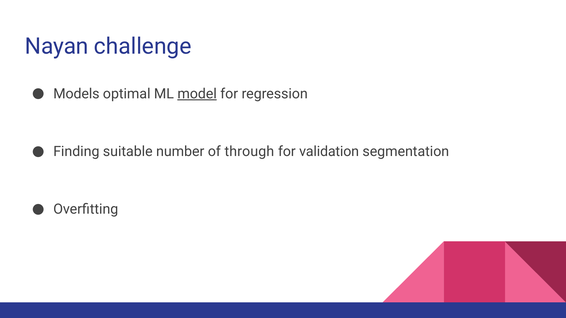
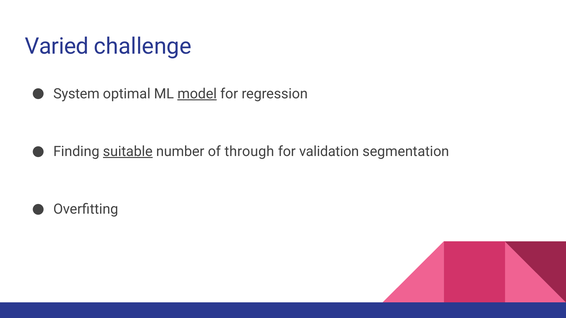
Nayan: Nayan -> Varied (57, 46)
Models: Models -> System (76, 94)
suitable underline: none -> present (128, 152)
